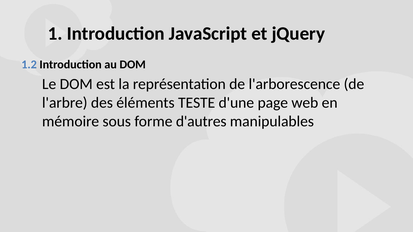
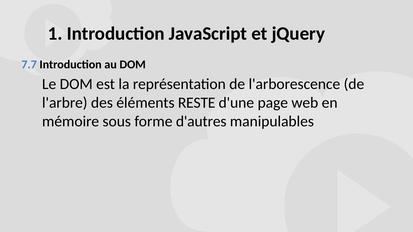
1.2: 1.2 -> 7.7 (29, 64)
TESTE: TESTE -> RESTE (197, 103)
